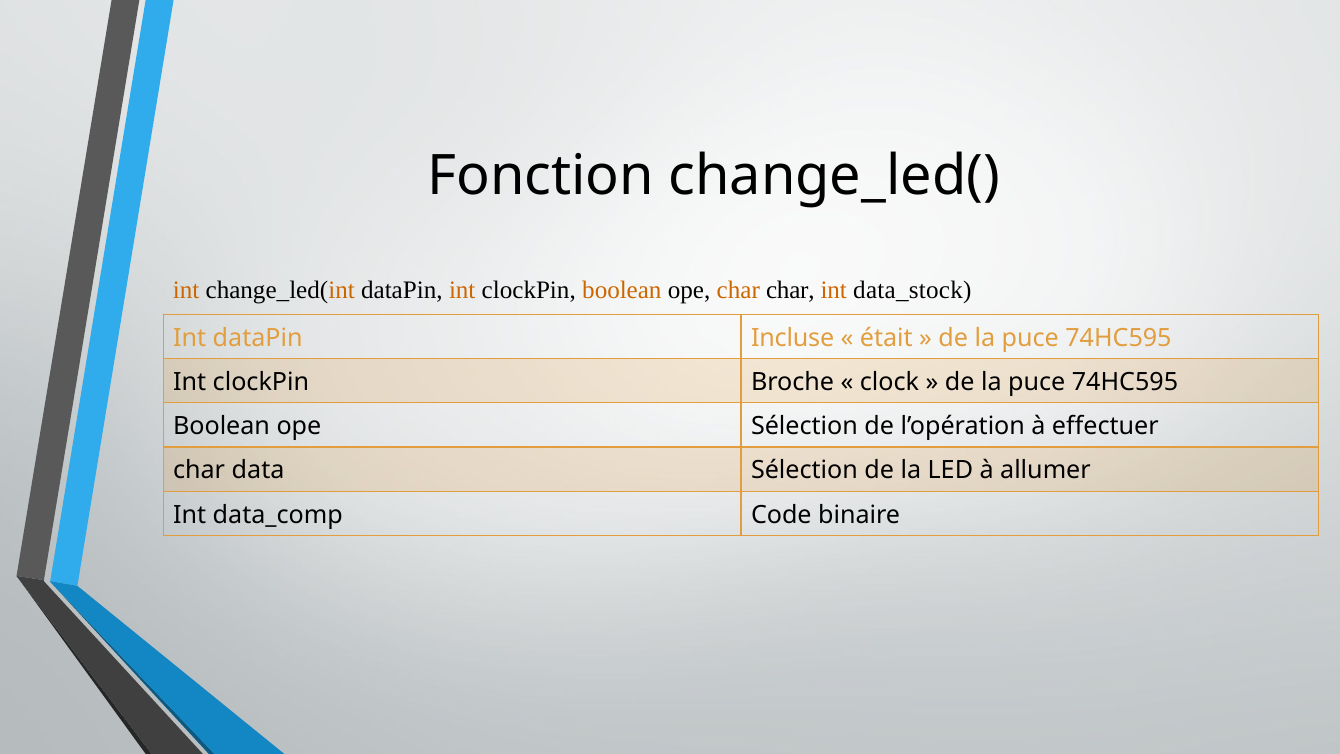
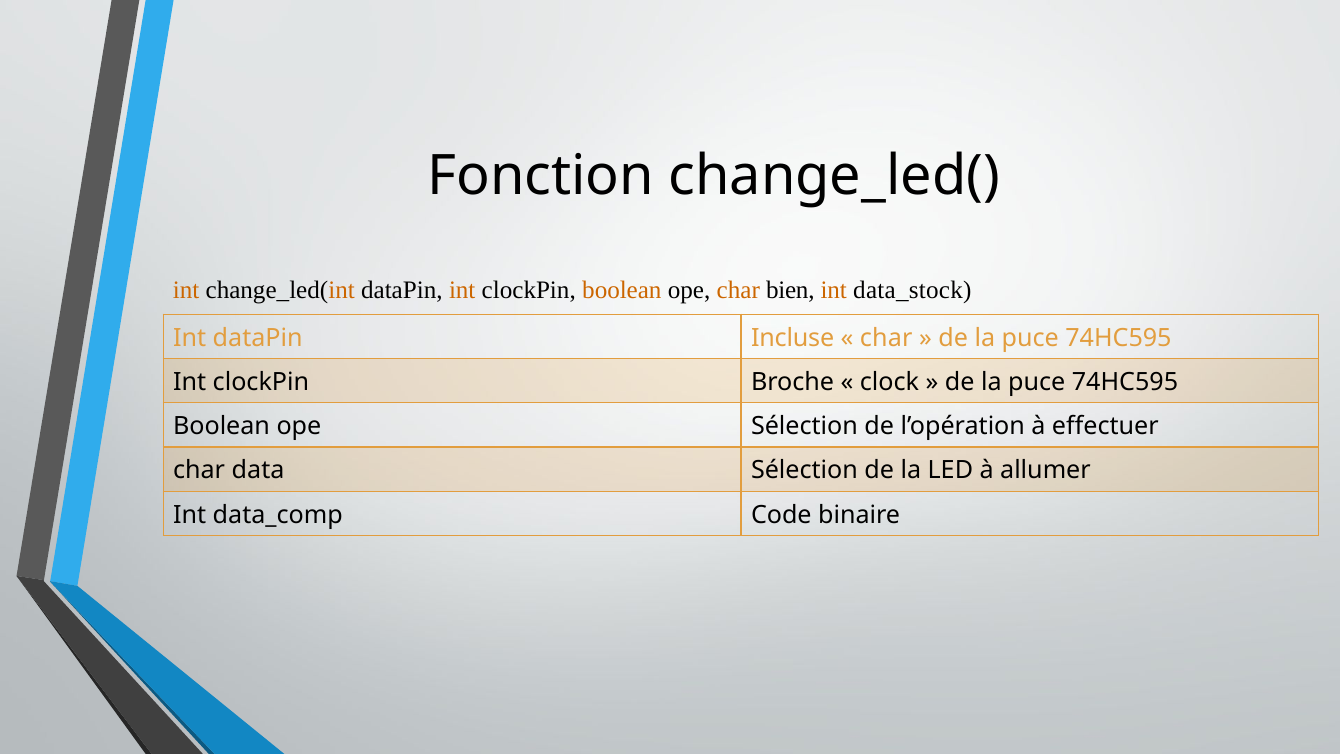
char char: char -> bien (790, 290)
était: était -> char (886, 338)
